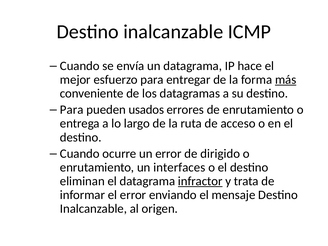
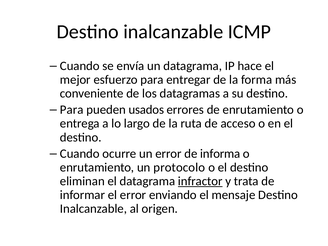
más underline: present -> none (286, 80)
dirigido: dirigido -> informa (220, 154)
interfaces: interfaces -> protocolo (179, 167)
